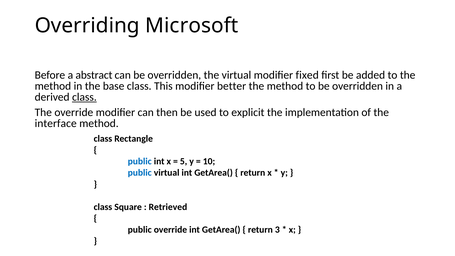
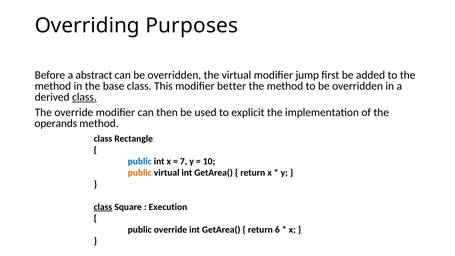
Microsoft: Microsoft -> Purposes (192, 26)
fixed: fixed -> jump (307, 75)
interface: interface -> operands (56, 123)
5: 5 -> 7 (184, 161)
public colour: blue -> orange (140, 173)
class underline: none -> present (103, 207)
Retrieved: Retrieved -> Execution (168, 207)
3: 3 -> 6 (277, 230)
